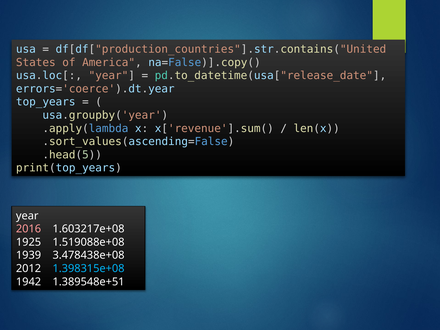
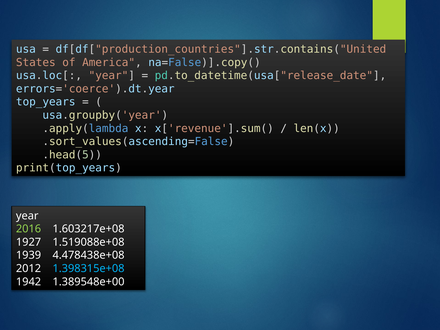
2016 colour: pink -> light green (29, 229)
1925: 1925 -> 1927 (29, 242)
3.478438e+08: 3.478438e+08 -> 4.478438e+08 (89, 255)
1.389548e+51: 1.389548e+51 -> 1.389548e+00 (89, 282)
